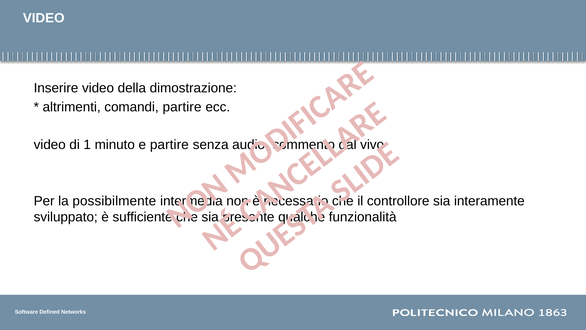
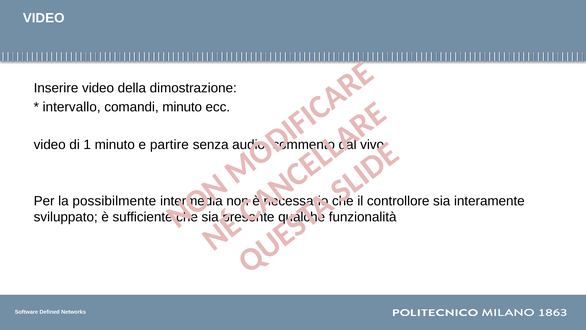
altrimenti: altrimenti -> intervallo (72, 107)
comandi partire: partire -> minuto (182, 107)
